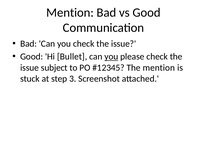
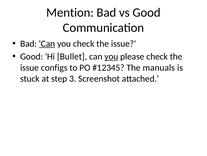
Can underline: none -> present (47, 43)
subject: subject -> configs (54, 67)
The mention: mention -> manuals (159, 67)
